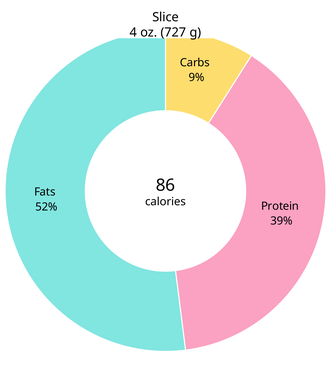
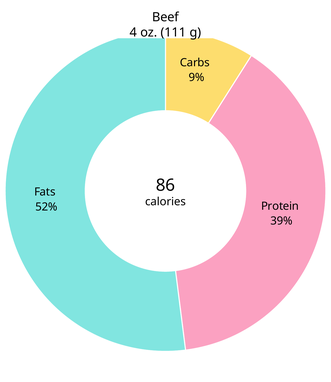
Slice: Slice -> Beef (166, 17)
727: 727 -> 111 (173, 32)
